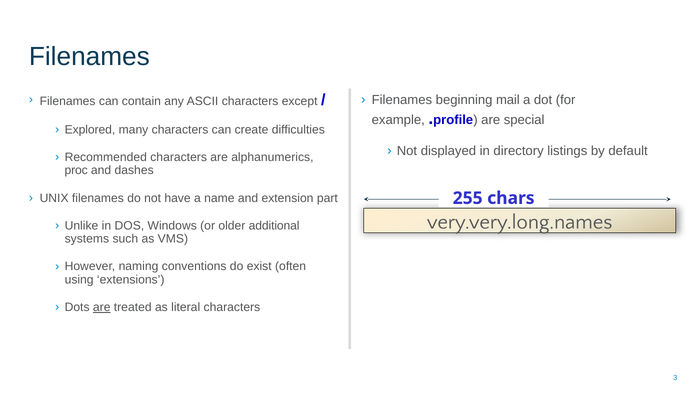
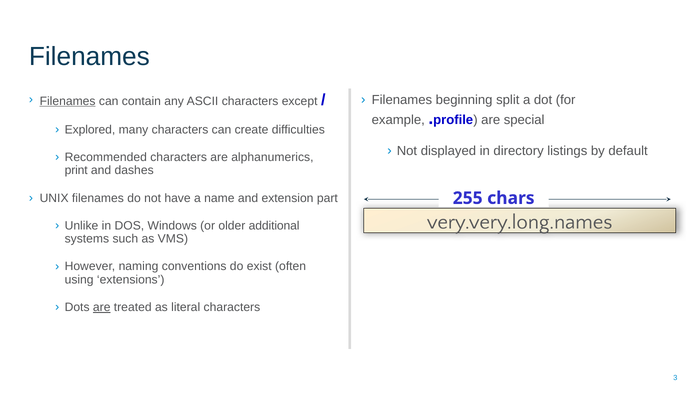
mail: mail -> split (508, 100)
Filenames underline: none -> present (68, 101)
proc: proc -> print (76, 170)
